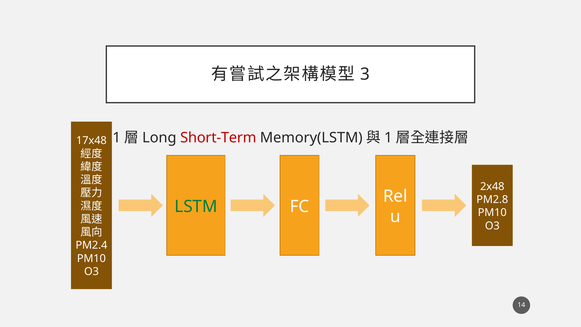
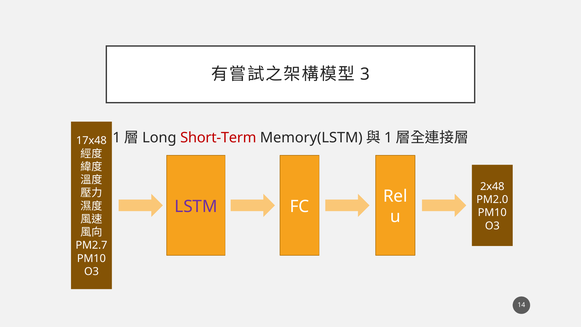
PM2.8: PM2.8 -> PM2.0 (492, 199)
LSTM colour: green -> purple (196, 206)
PM2.4: PM2.4 -> PM2.7 (91, 245)
